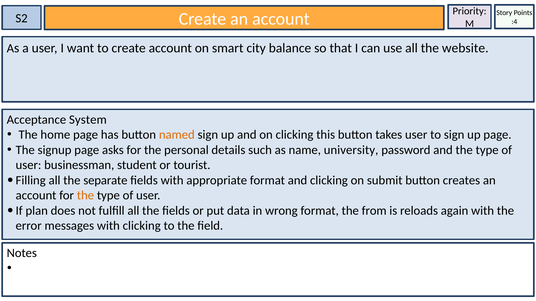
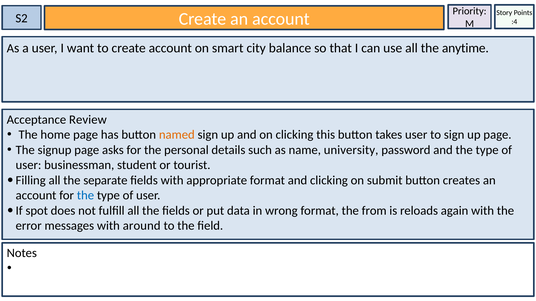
website: website -> anytime (465, 48)
System: System -> Review (88, 120)
the colour: orange -> blue (85, 196)
plan: plan -> spot (37, 211)
with clicking: clicking -> around (142, 226)
